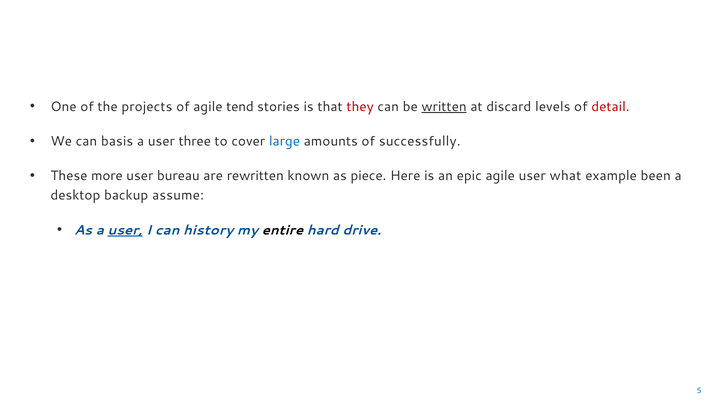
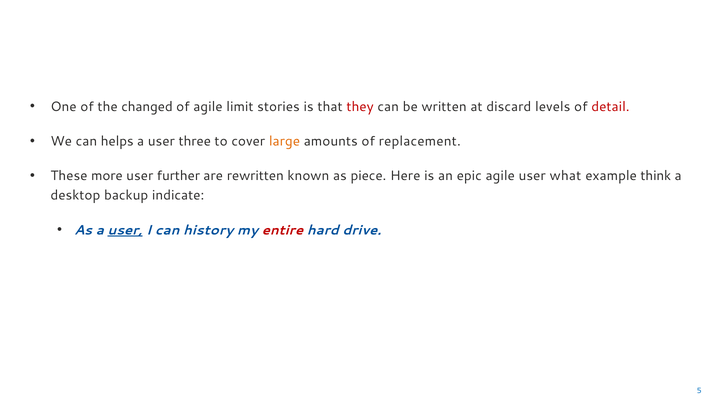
projects: projects -> changed (147, 107)
tend: tend -> limit (240, 107)
written underline: present -> none (444, 107)
basis: basis -> helps (117, 141)
large colour: blue -> orange (284, 141)
successfully: successfully -> replacement (420, 141)
bureau: bureau -> further (178, 176)
been: been -> think (656, 176)
assume: assume -> indicate (178, 196)
entire colour: black -> red (283, 230)
